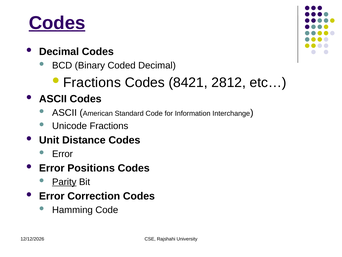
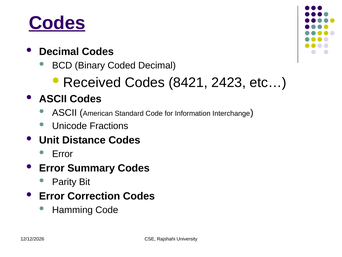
Fractions: Fractions -> Received (92, 82)
2812: 2812 -> 2423 (229, 82)
Positions: Positions -> Summary (91, 168)
Parity underline: present -> none (64, 182)
